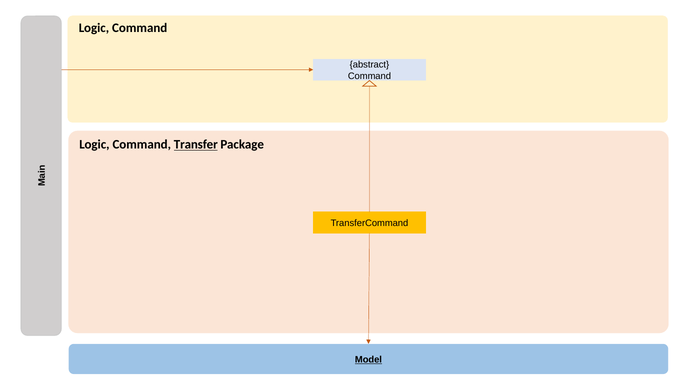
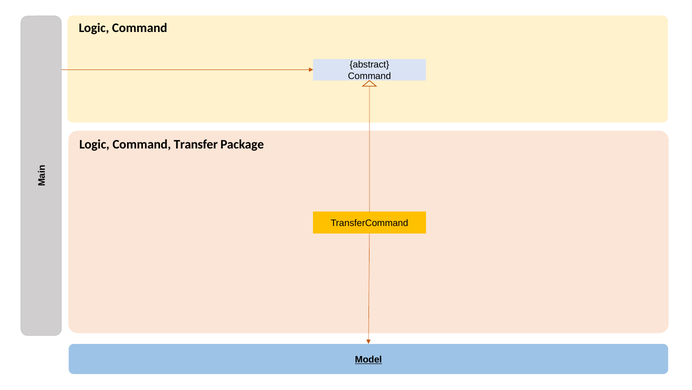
Transfer underline: present -> none (196, 144)
